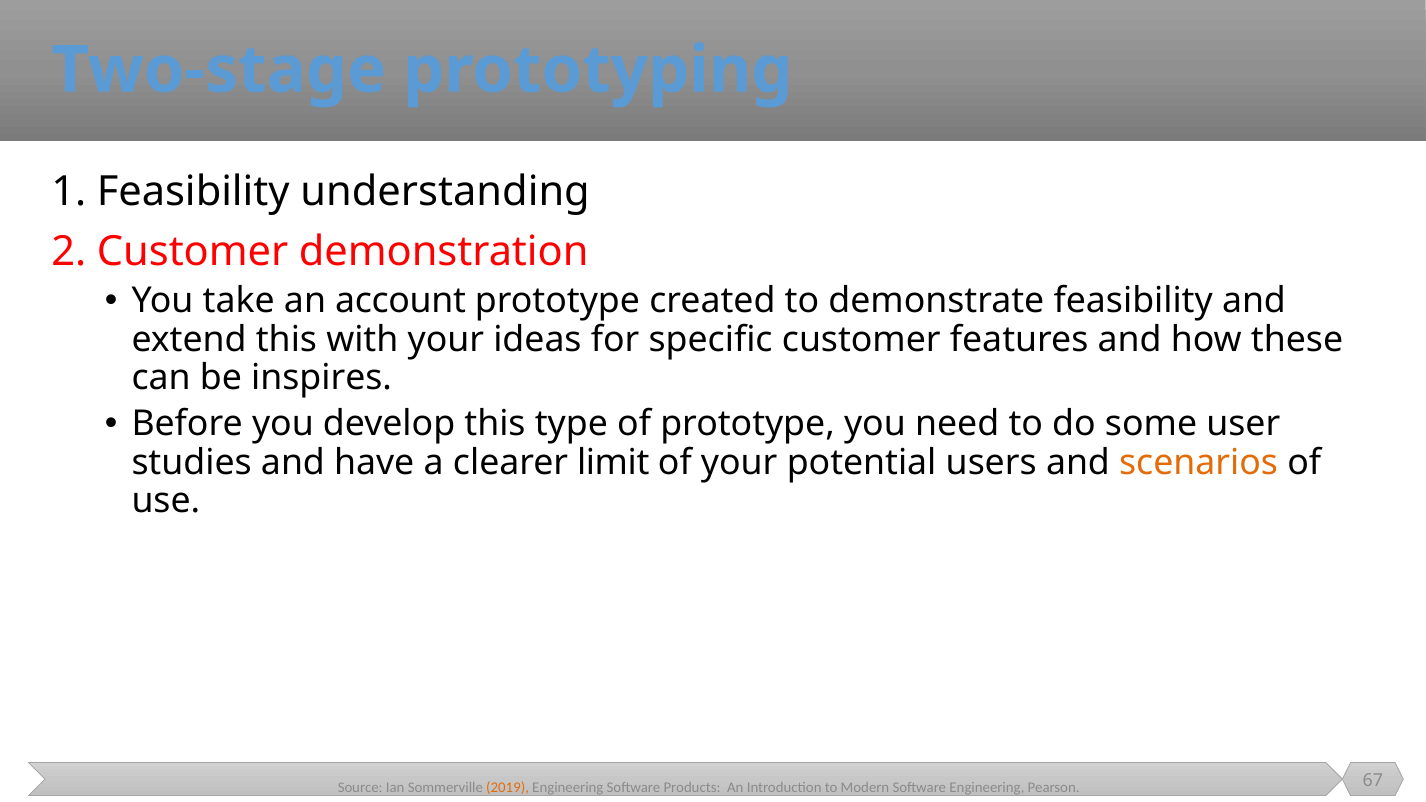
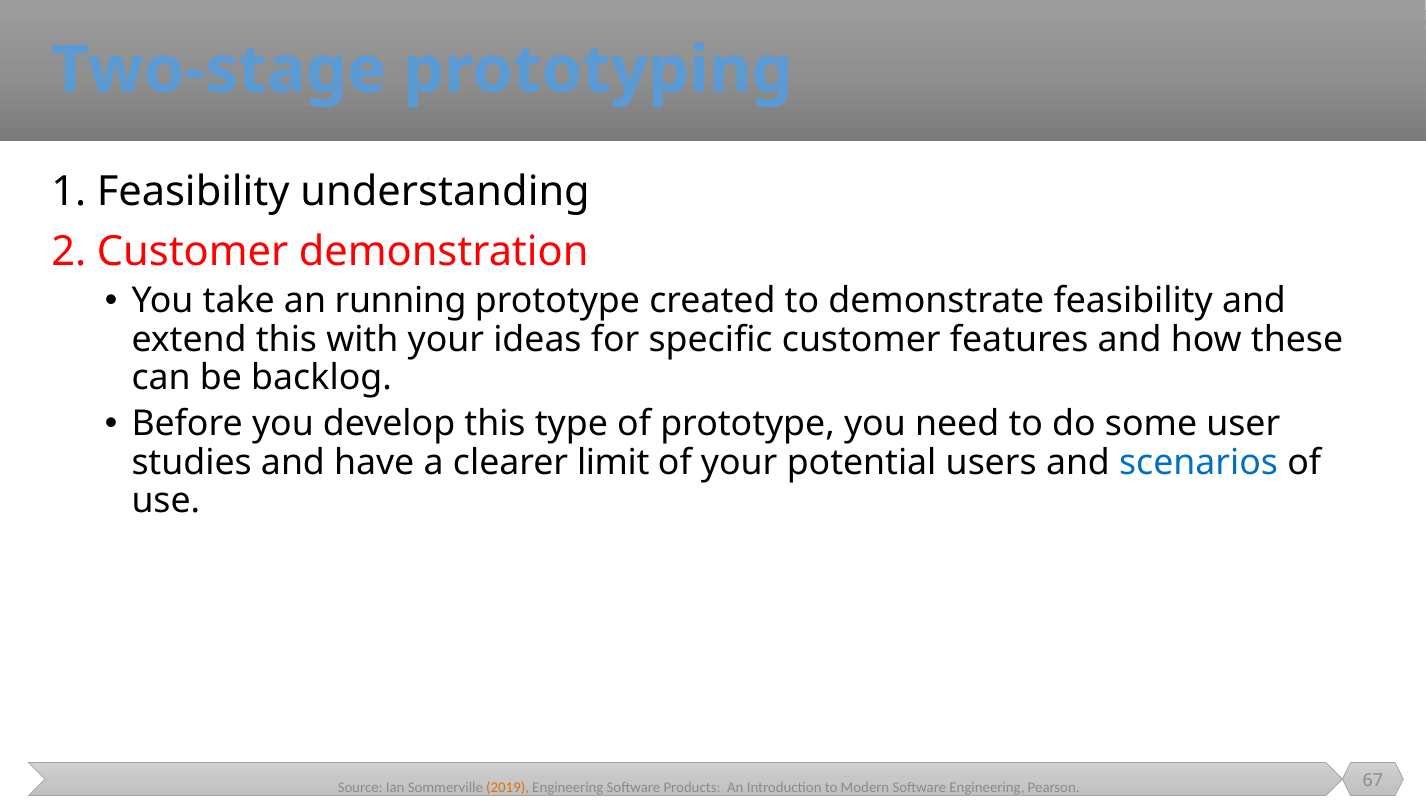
account: account -> running (401, 301)
inspires: inspires -> backlog (322, 378)
scenarios colour: orange -> blue (1199, 462)
